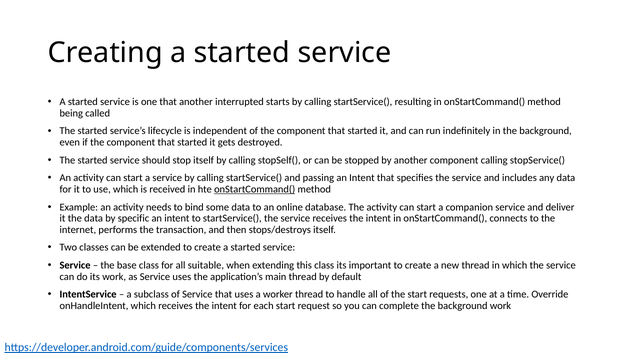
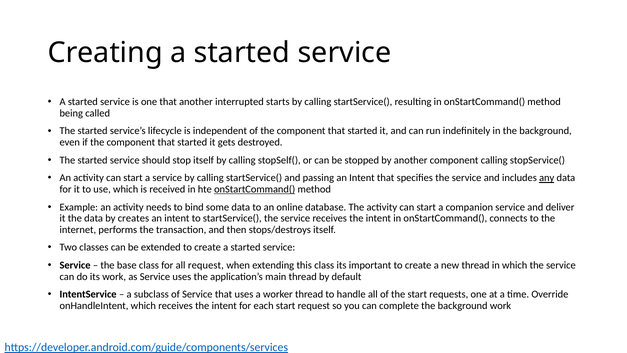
any underline: none -> present (547, 178)
specific: specific -> creates (133, 218)
all suitable: suitable -> request (206, 265)
